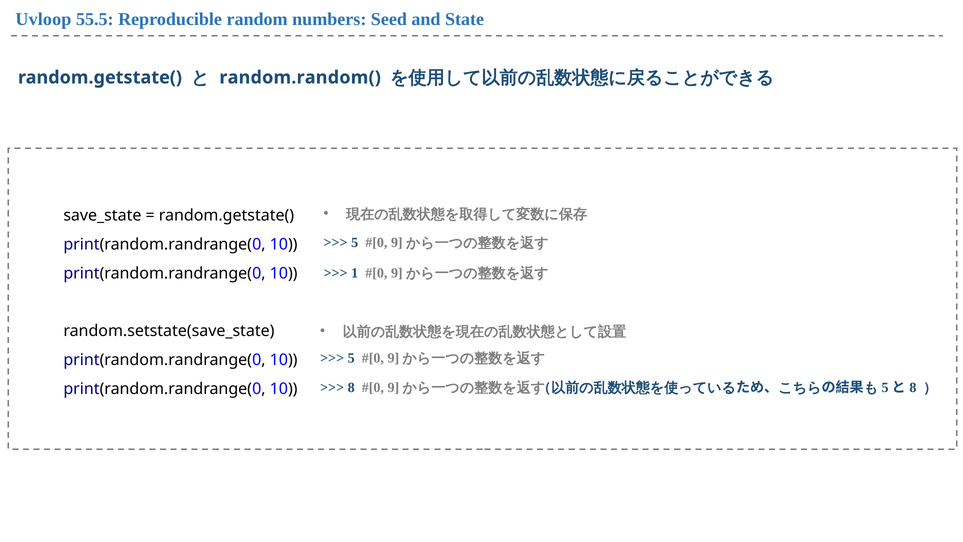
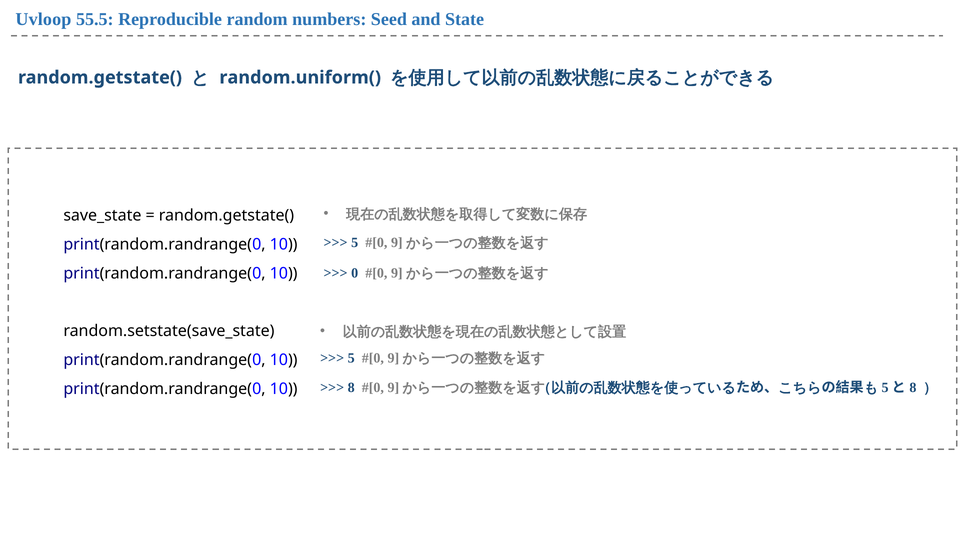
random.random(: random.random( -> random.uniform( (300, 77)
1: 1 -> 0 (355, 273)
